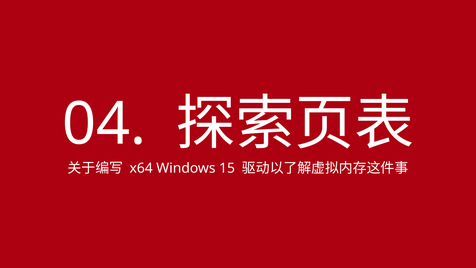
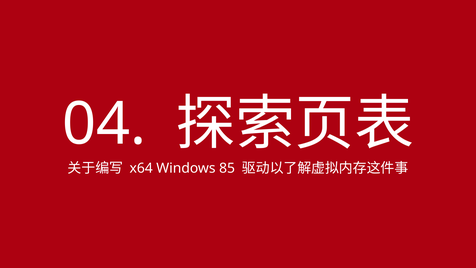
15: 15 -> 85 (227, 168)
